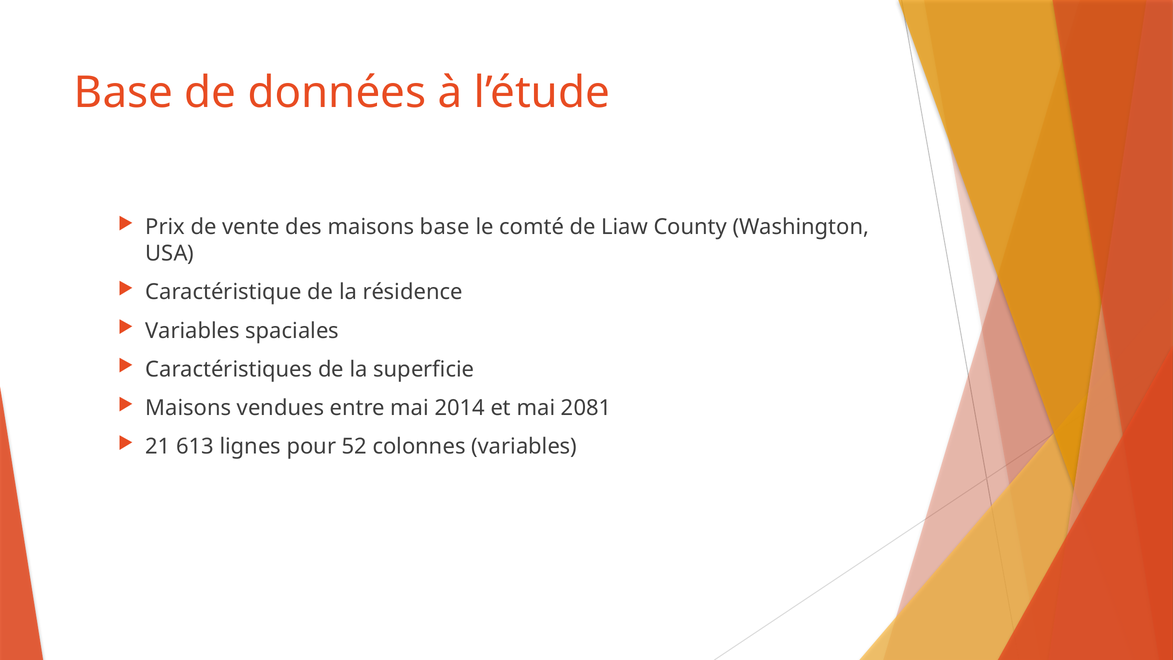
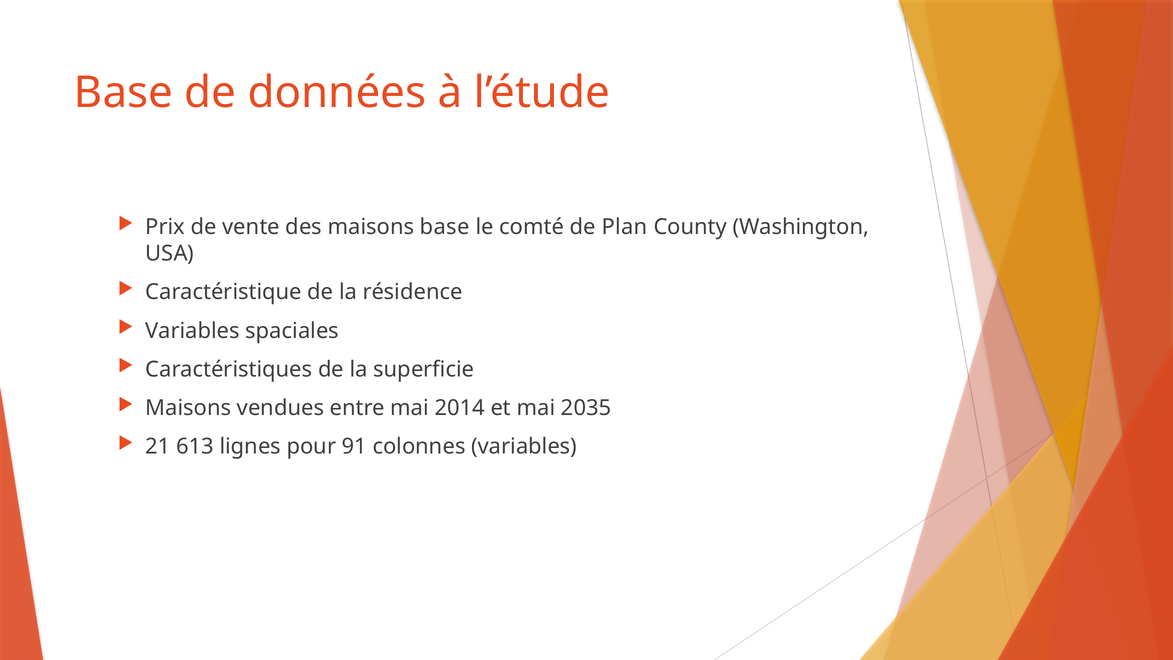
Liaw: Liaw -> Plan (624, 227)
2081: 2081 -> 2035 (586, 408)
52: 52 -> 91 (354, 447)
